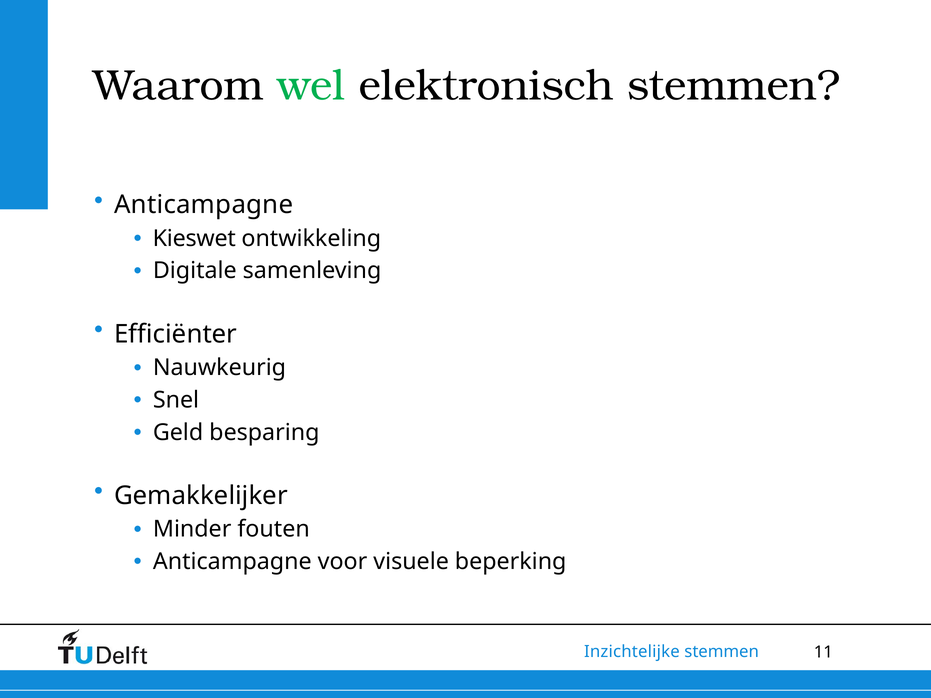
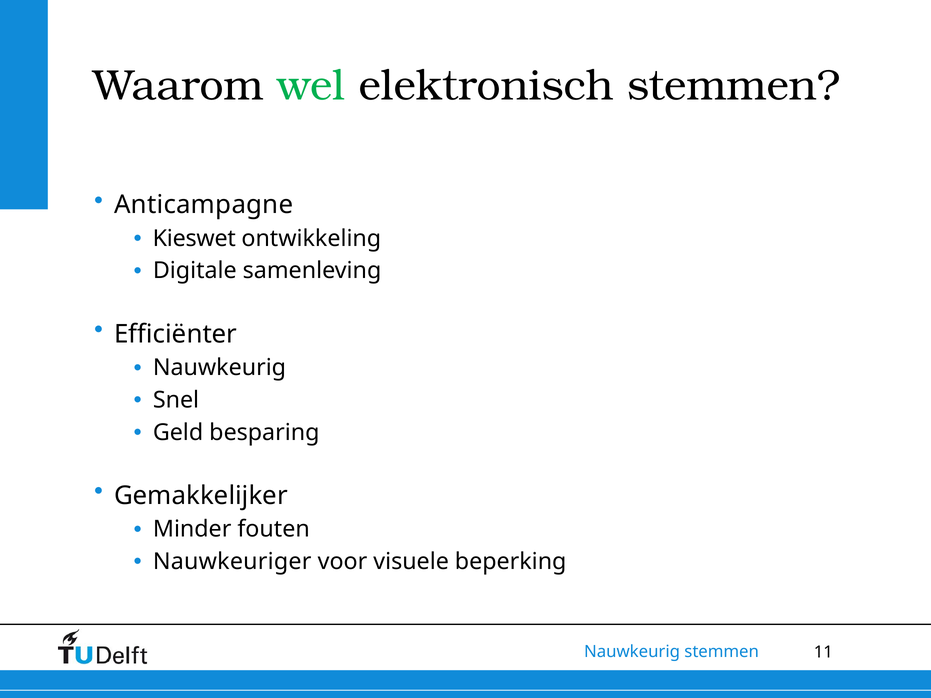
Anticampagne: Anticampagne -> Nauwkeuriger (232, 562)
Inzichtelijke: Inzichtelijke -> Nauwkeurig (632, 652)
